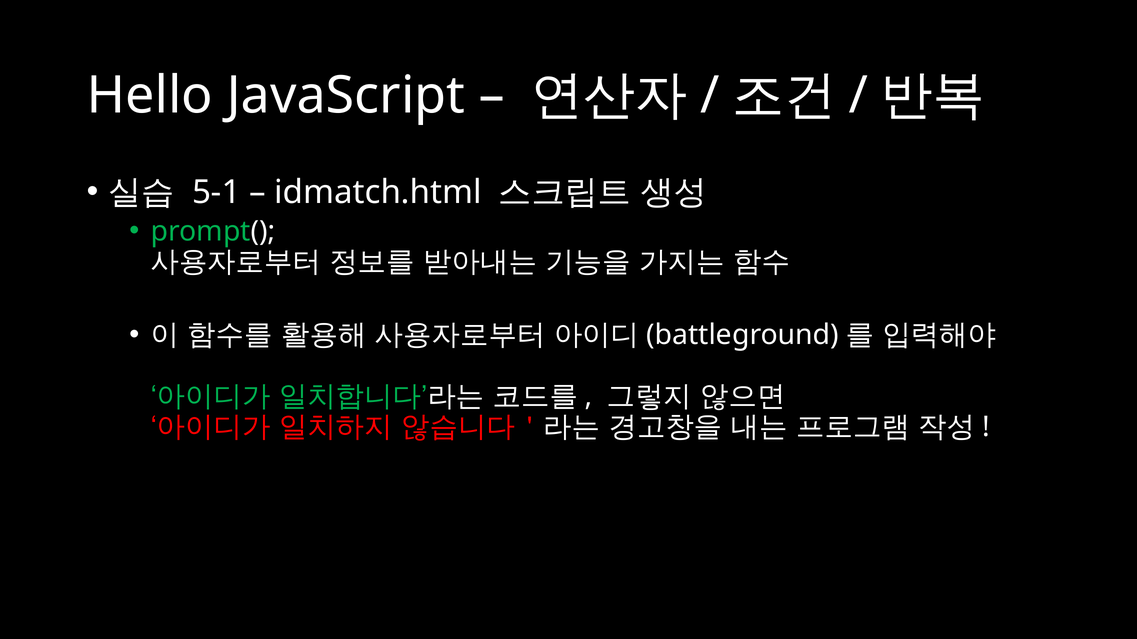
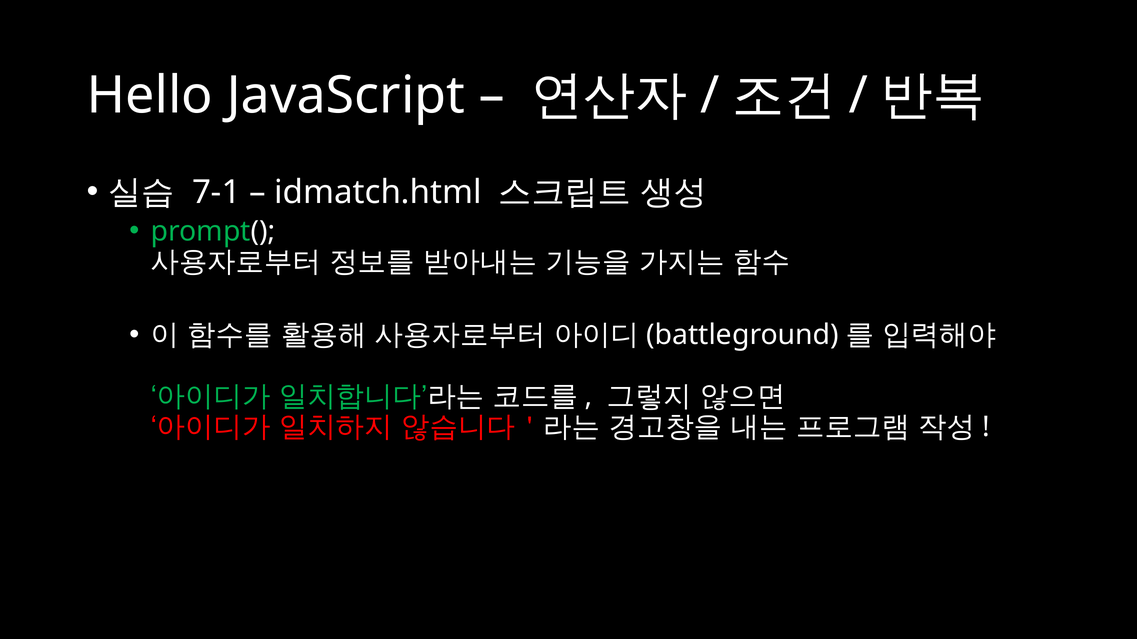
5-1: 5-1 -> 7-1 (216, 192)
